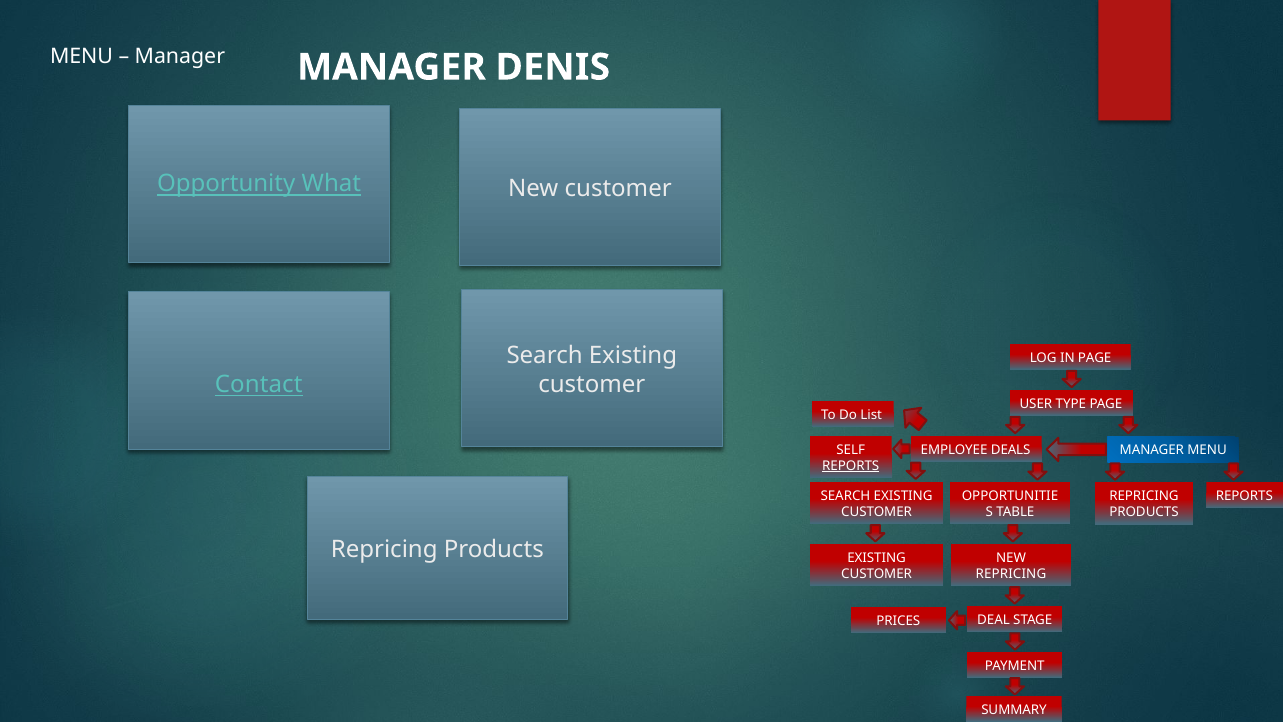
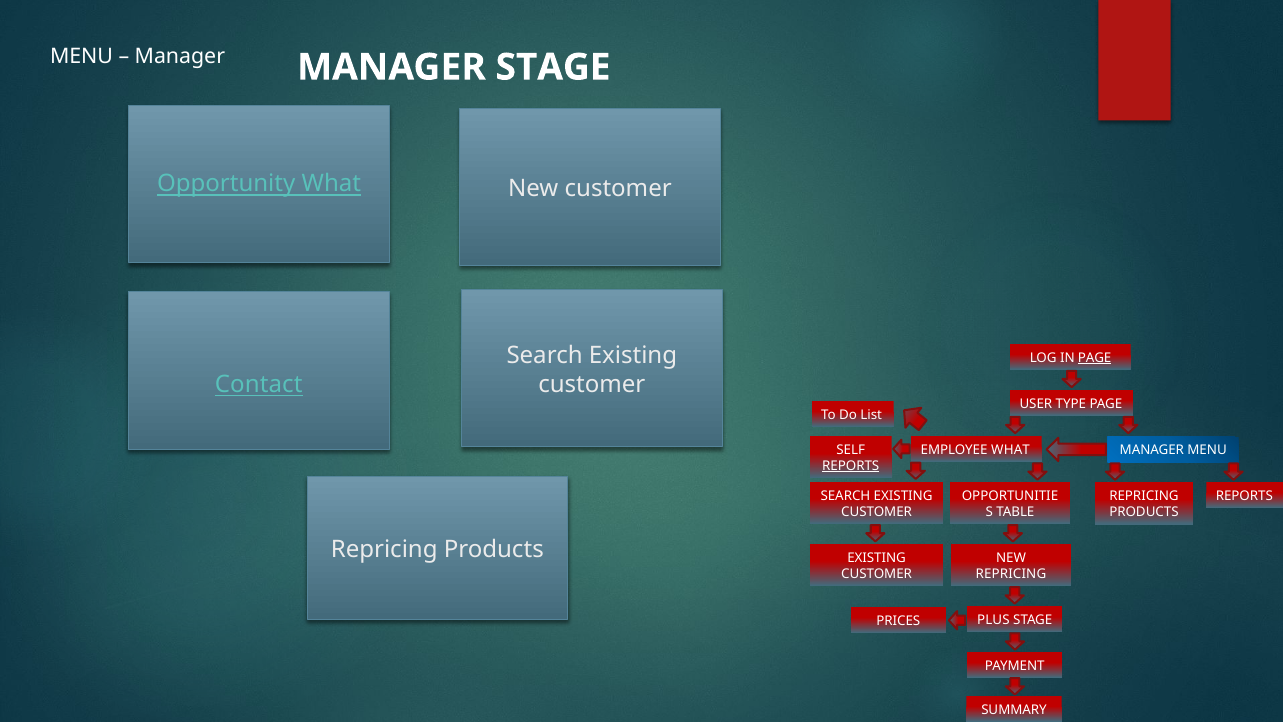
MANAGER DENIS: DENIS -> STAGE (553, 67)
PAGE underline: none -> present (1095, 357)
EMPLOYEE DEALS: DEALS -> WHAT (1011, 449)
DEAL: DEAL -> PLUS (993, 620)
